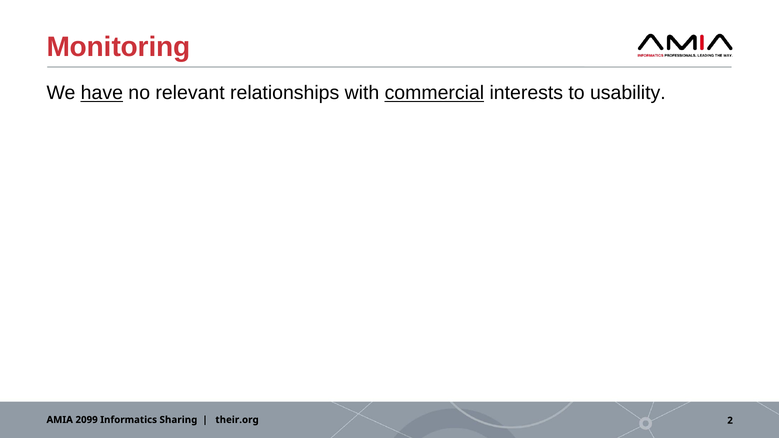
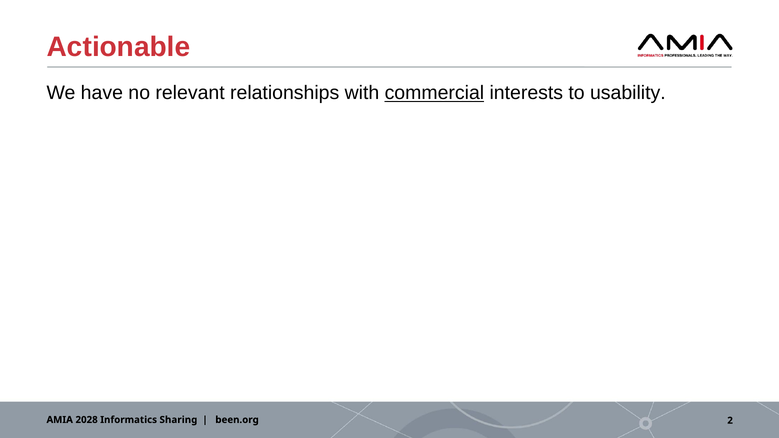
Monitoring: Monitoring -> Actionable (119, 47)
have underline: present -> none (102, 93)
2099: 2099 -> 2028 (87, 420)
their.org: their.org -> been.org (237, 420)
